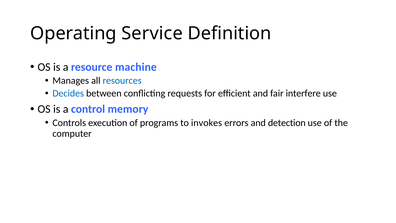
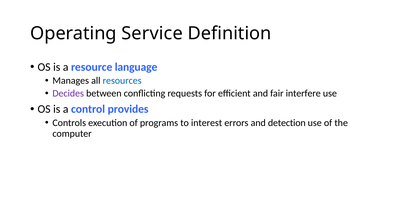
machine: machine -> language (136, 67)
Decides colour: blue -> purple (68, 93)
memory: memory -> provides (128, 109)
invokes: invokes -> interest (207, 123)
